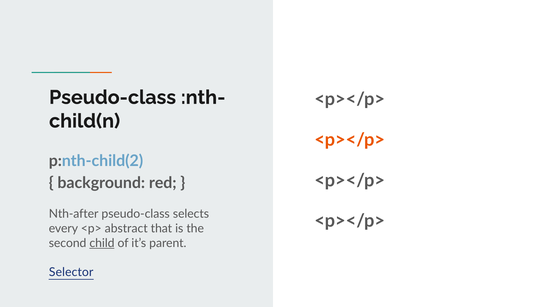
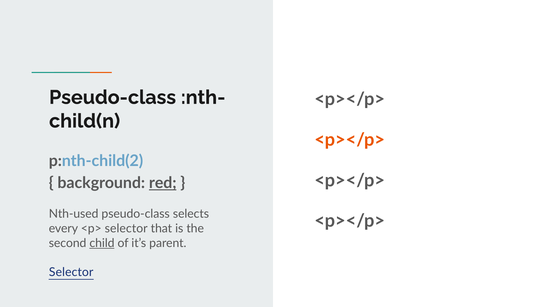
red underline: none -> present (163, 183)
Nth-after: Nth-after -> Nth-used (74, 214)
<p> abstract: abstract -> selector (126, 229)
